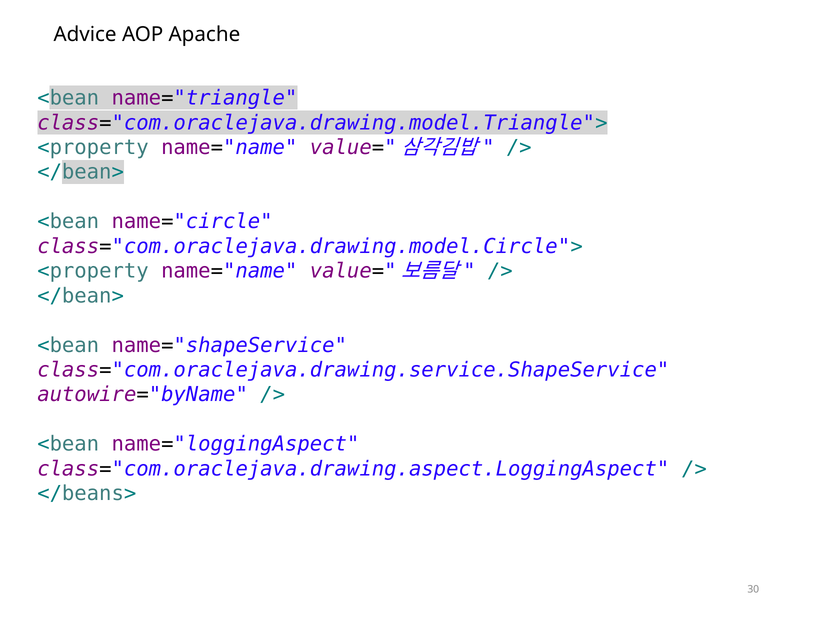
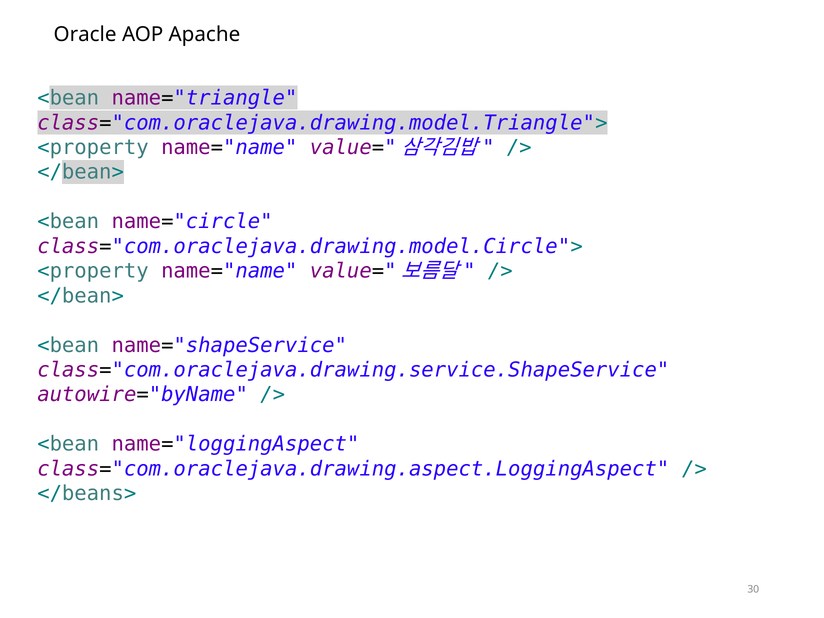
Advice: Advice -> Oracle (85, 34)
